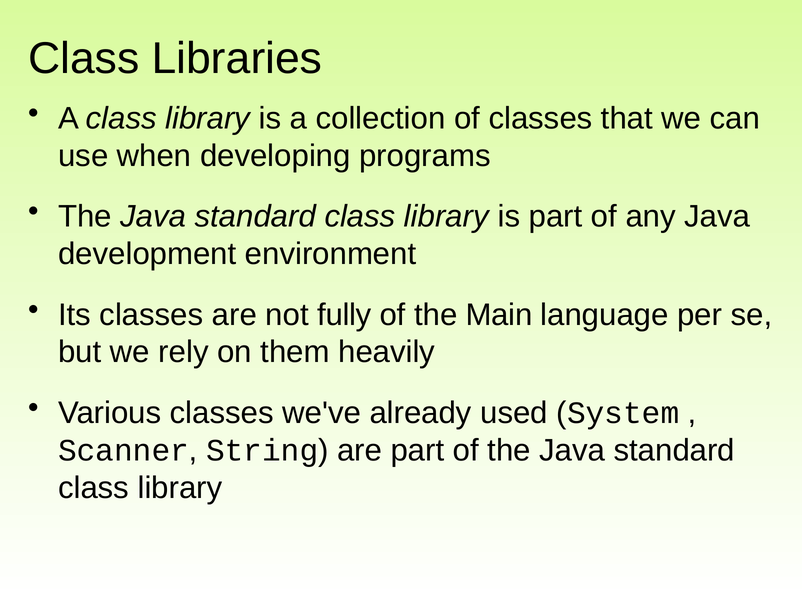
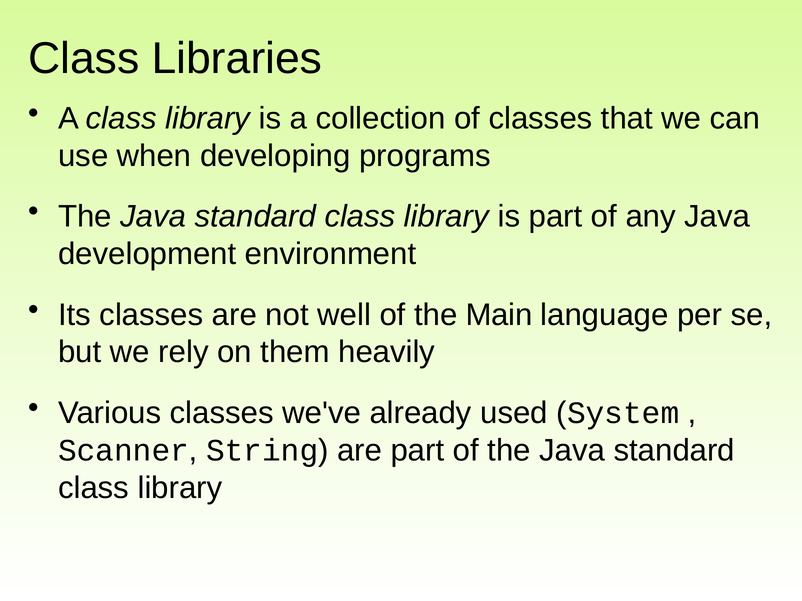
fully: fully -> well (344, 315)
